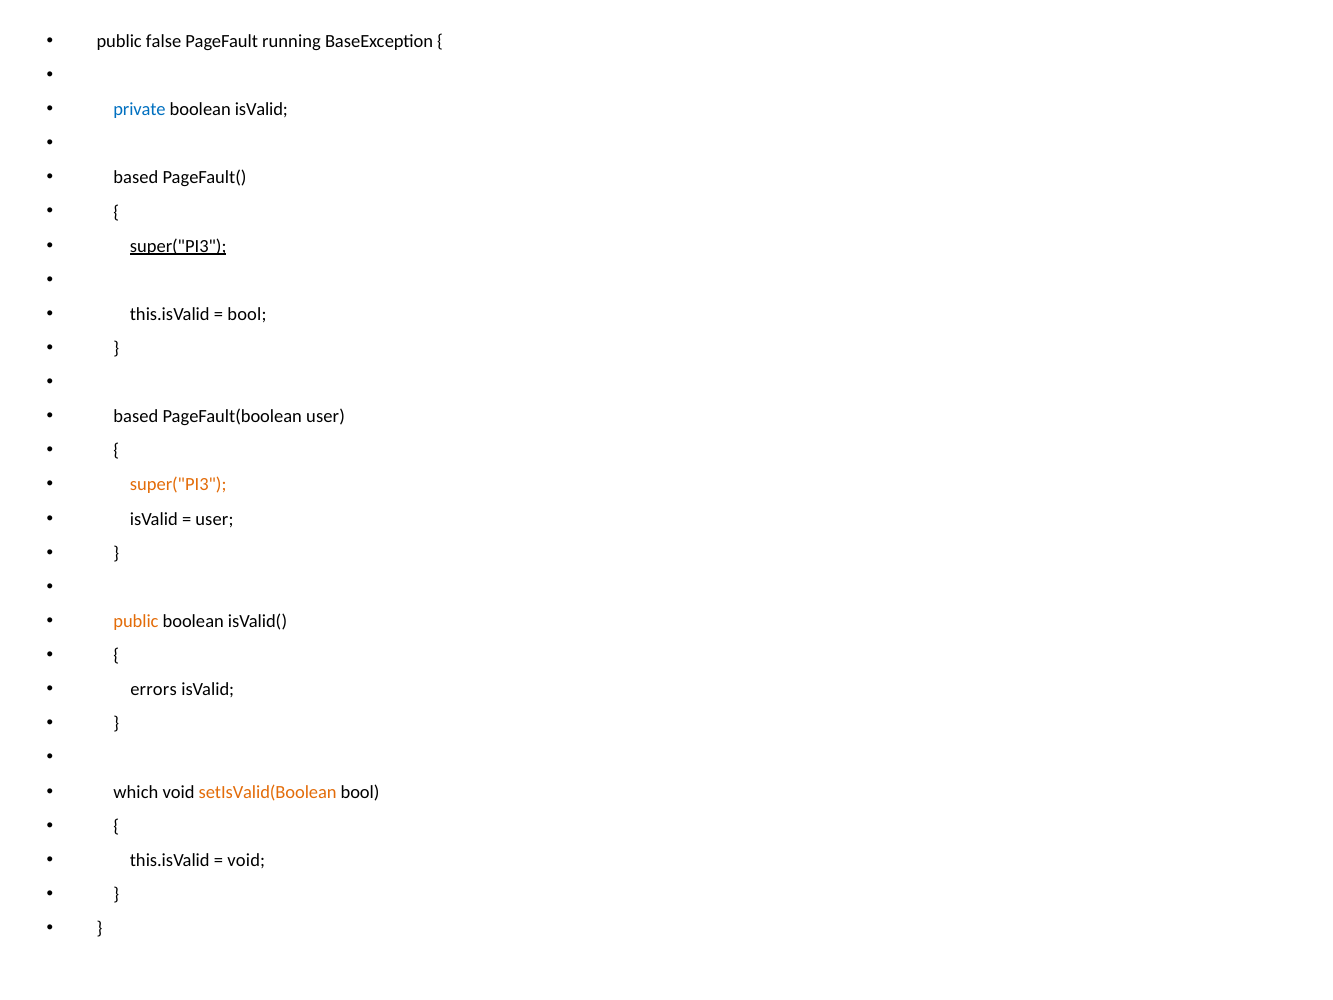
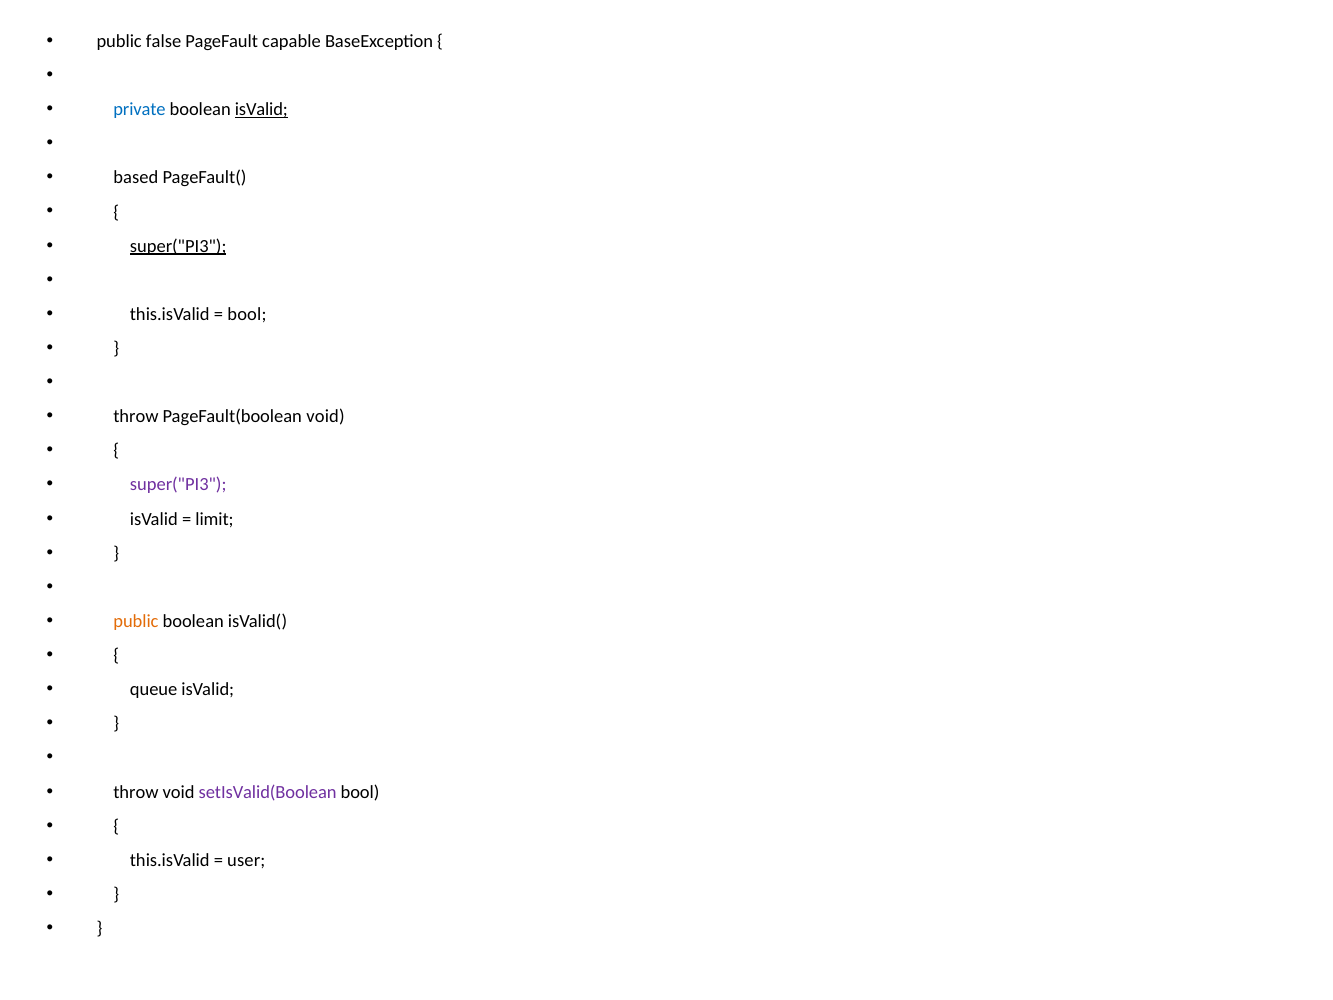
running: running -> capable (292, 41)
isValid underline: none -> present (261, 110)
based: based -> throw (136, 417)
PageFault(boolean user: user -> void (326, 417)
super("PI3 colour: orange -> purple (178, 485)
user: user -> limit (214, 519)
errors: errors -> queue (154, 689)
which: which -> throw (136, 792)
setIsValid(Boolean colour: orange -> purple (268, 792)
void: void -> user (246, 860)
